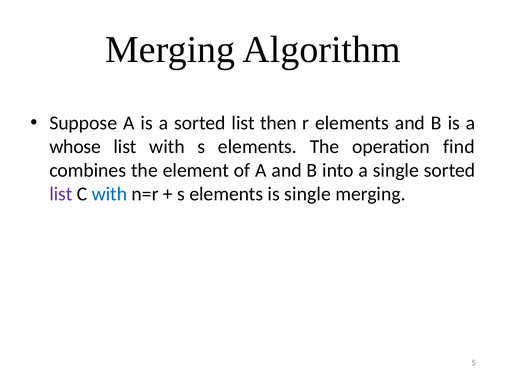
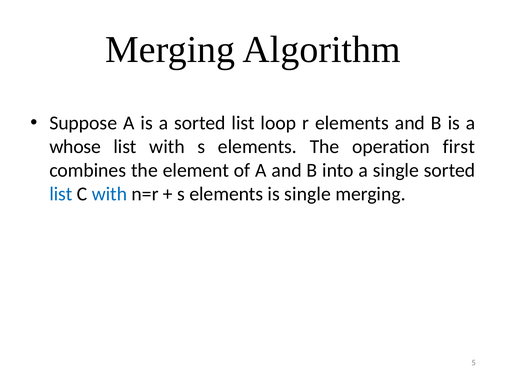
then: then -> loop (278, 123)
find: find -> first (459, 146)
list colour: purple -> blue (61, 194)
